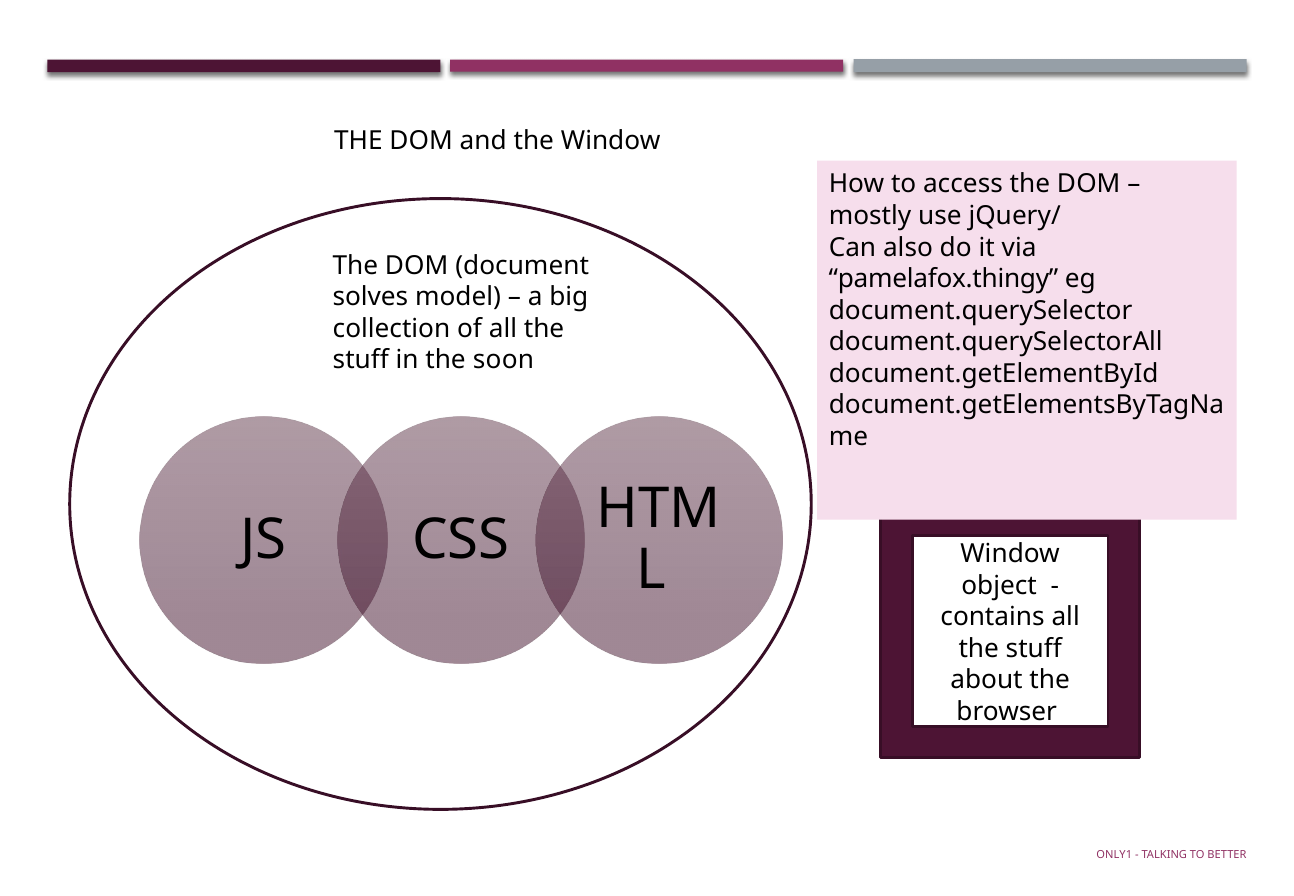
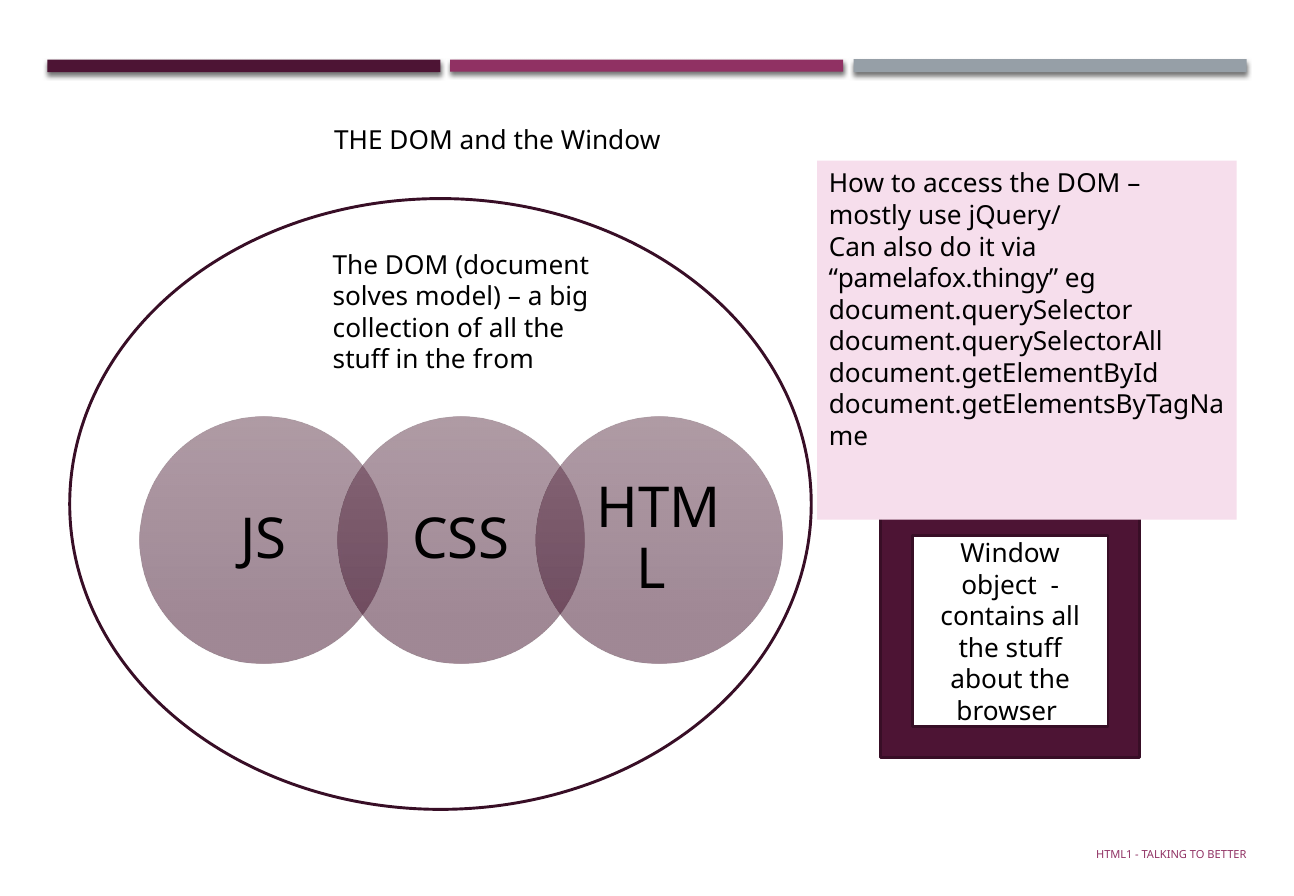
soon: soon -> from (503, 360)
ONLY1: ONLY1 -> HTML1 (1114, 855)
